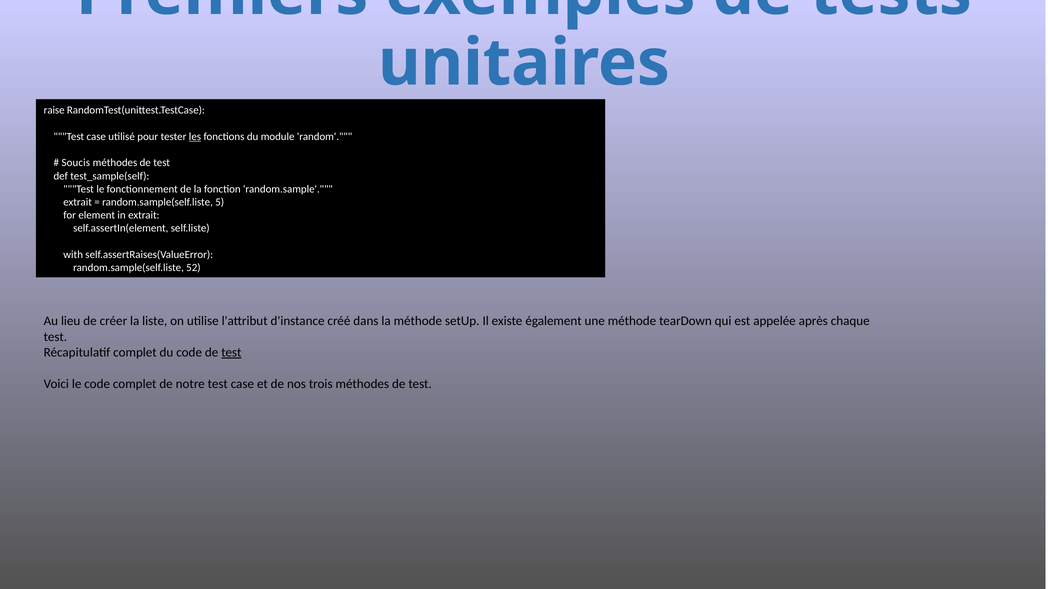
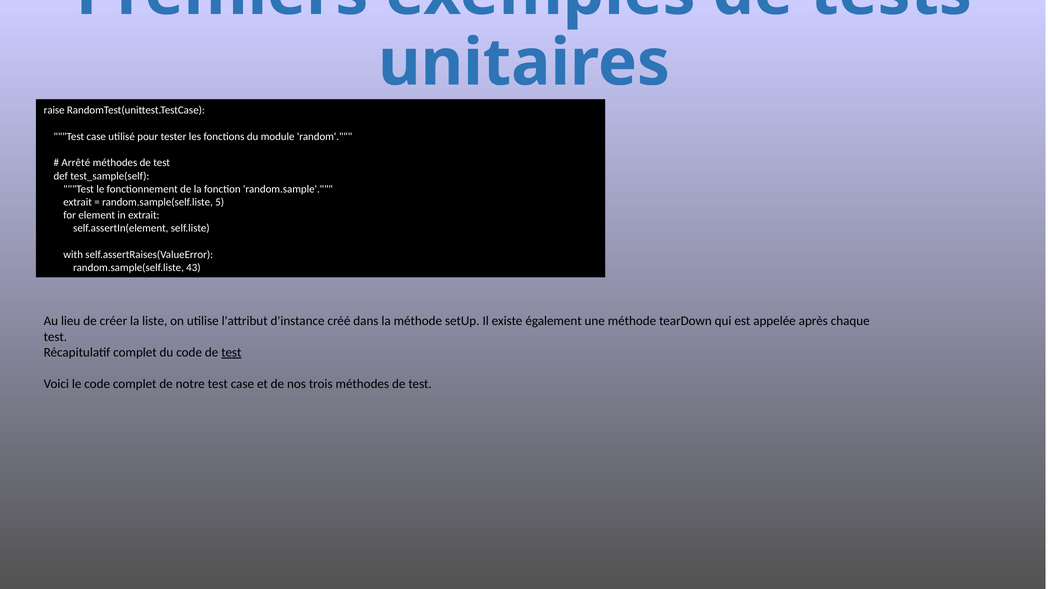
les underline: present -> none (195, 137)
Soucis: Soucis -> Arrêté (76, 163)
52: 52 -> 43 (193, 268)
